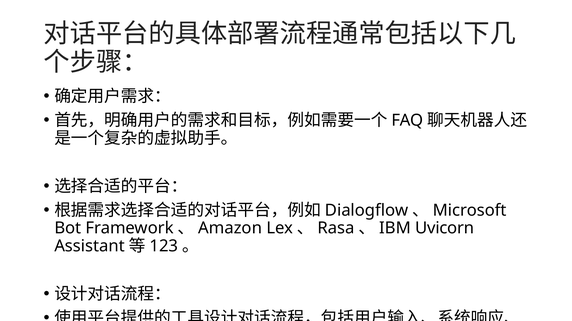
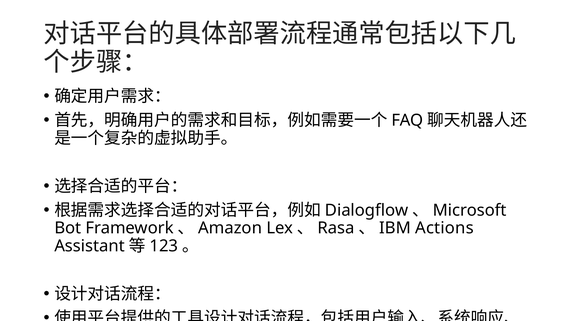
Uvicorn: Uvicorn -> Actions (444, 229)
